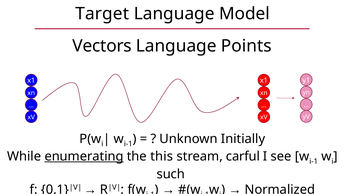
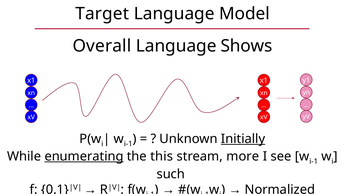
Vectors: Vectors -> Overall (102, 46)
Points: Points -> Shows (246, 46)
Initially underline: none -> present (243, 139)
carful: carful -> more (243, 156)
